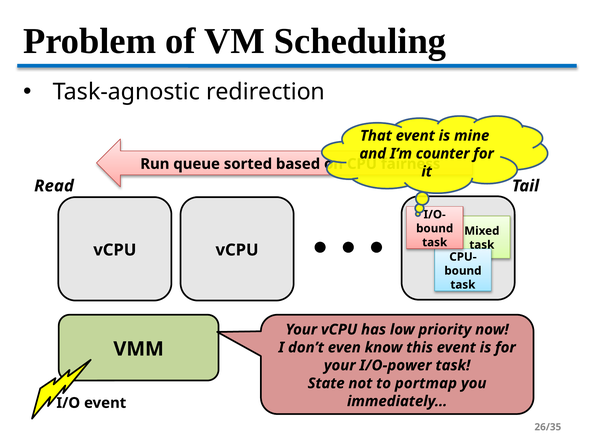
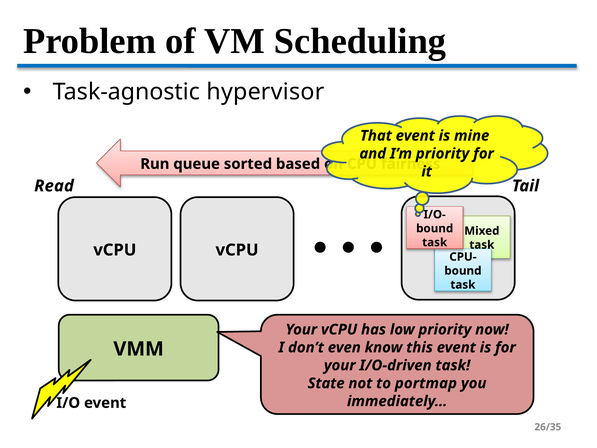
redirection: redirection -> hypervisor (265, 92)
I’m counter: counter -> priority (443, 154)
I/O-power: I/O-power -> I/O-driven (396, 365)
